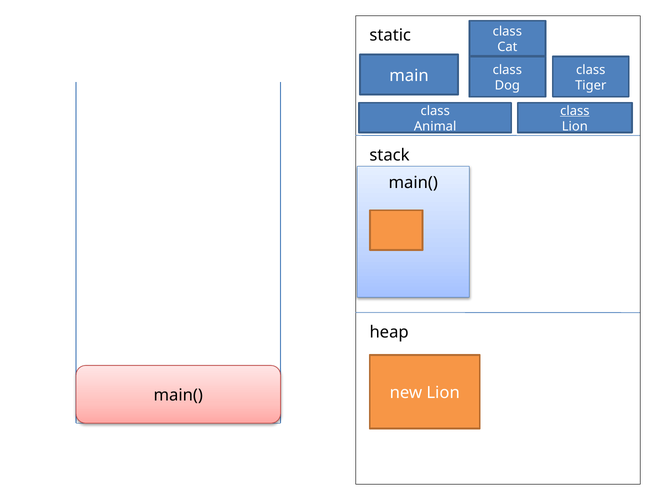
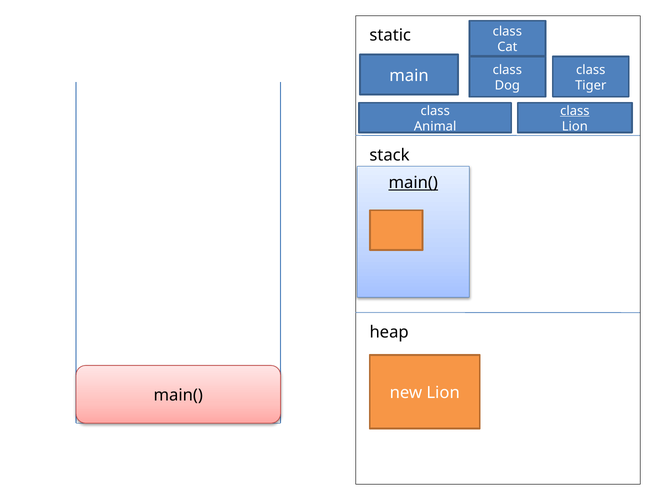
main( underline: none -> present (413, 183)
